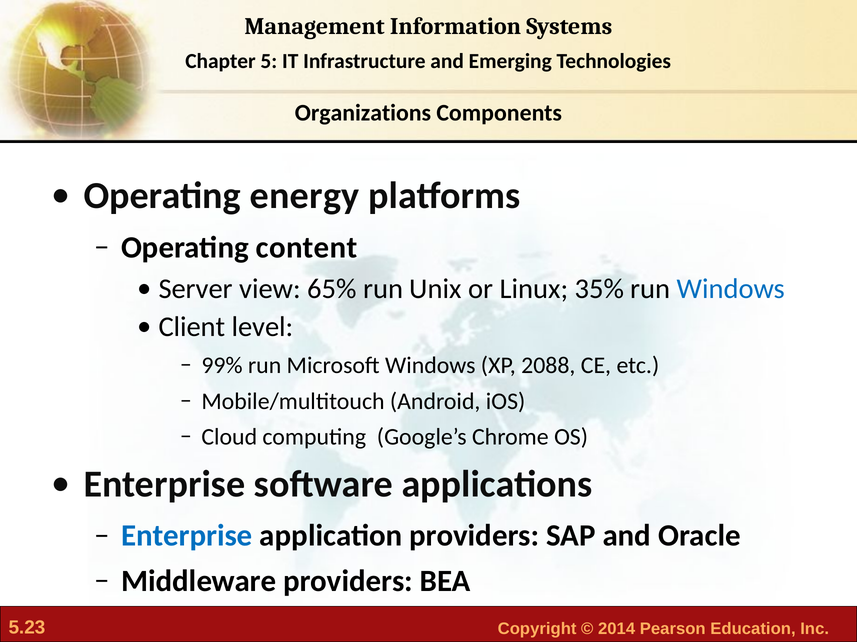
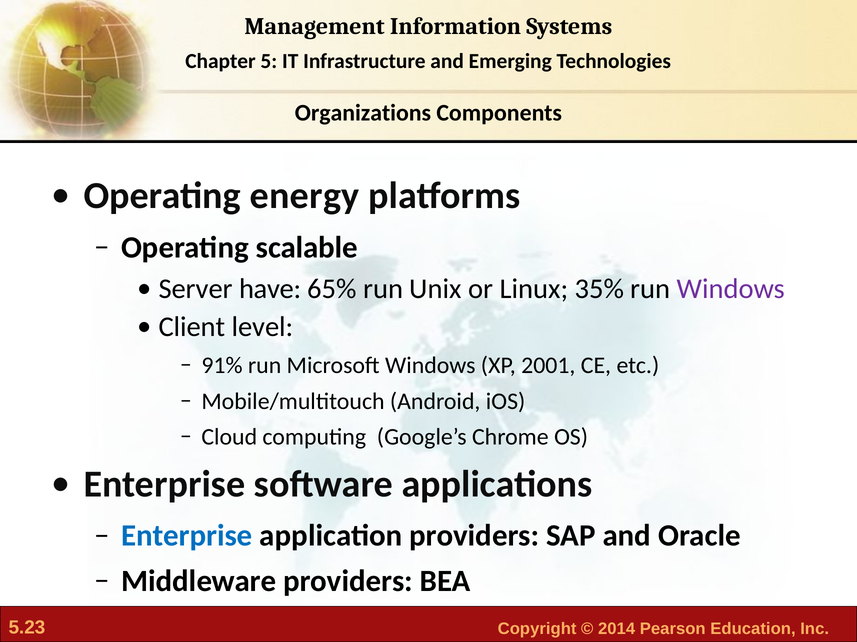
content: content -> scalable (307, 248)
view: view -> have (270, 289)
Windows colour: blue -> purple (731, 289)
99%: 99% -> 91% (222, 366)
2088: 2088 -> 2001 (548, 366)
